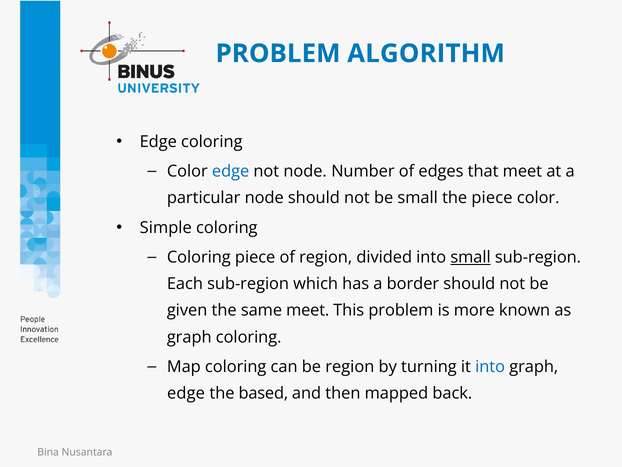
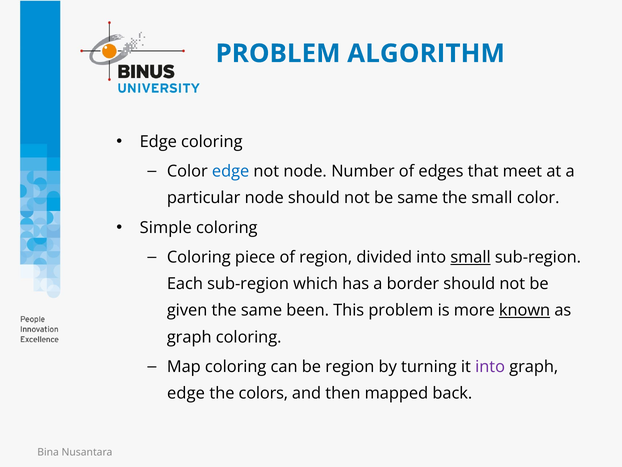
be small: small -> same (418, 198)
the piece: piece -> small (492, 198)
same meet: meet -> been (308, 310)
known underline: none -> present (525, 310)
into colour: blue -> purple (490, 366)
based: based -> colors (263, 393)
